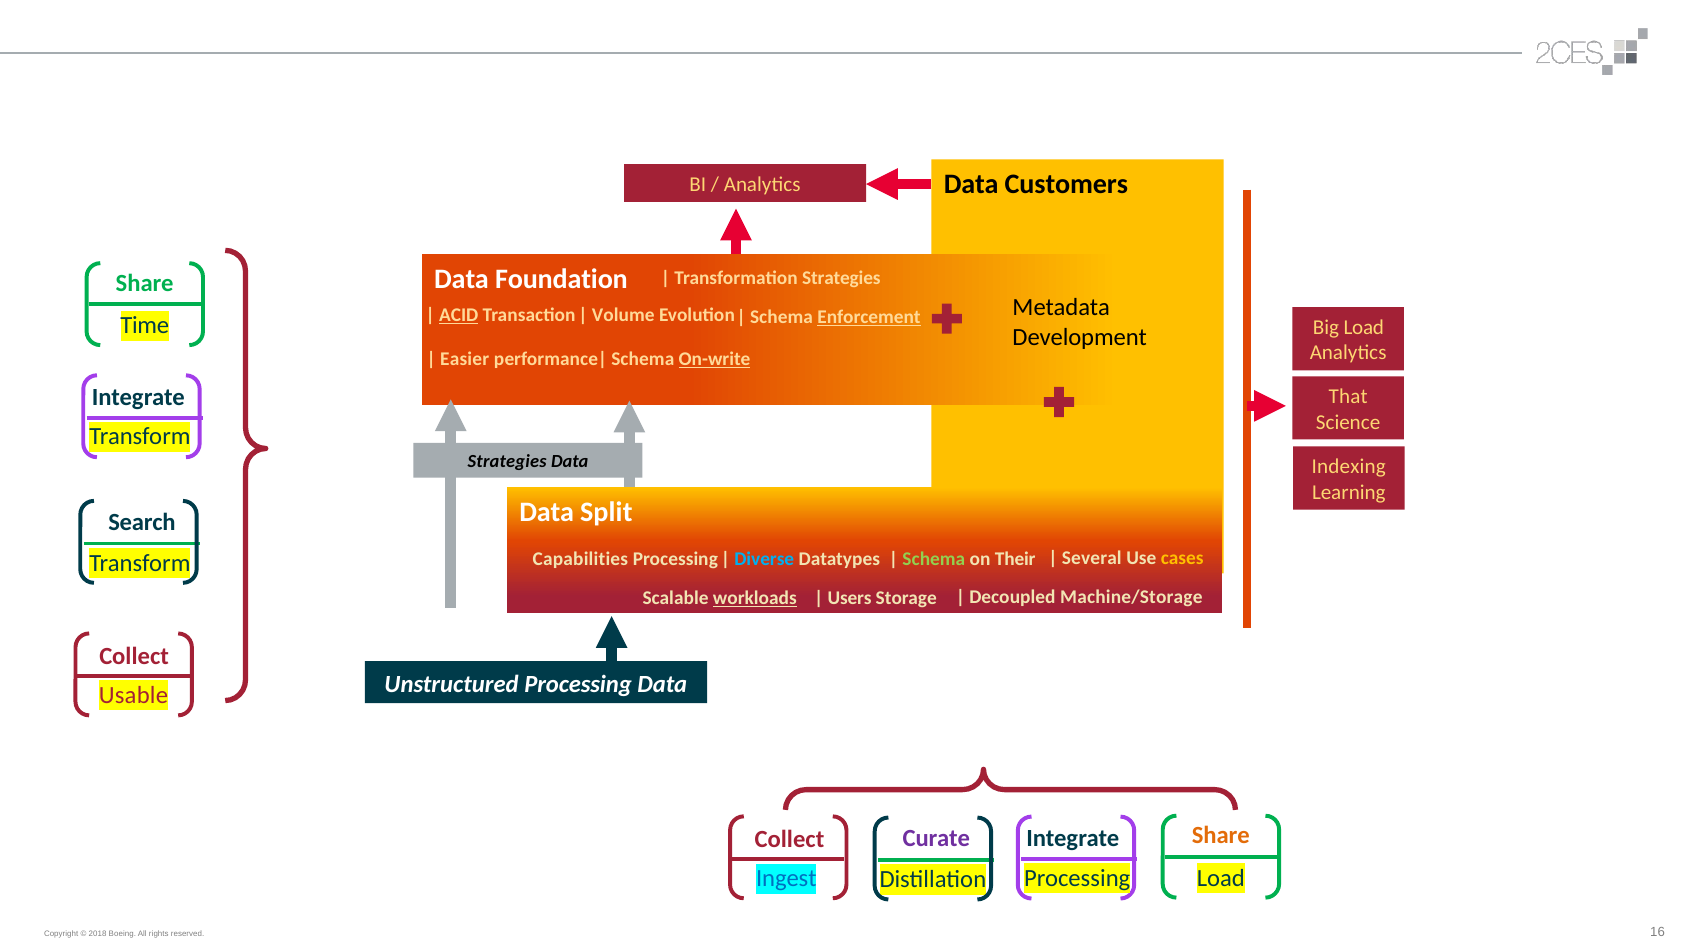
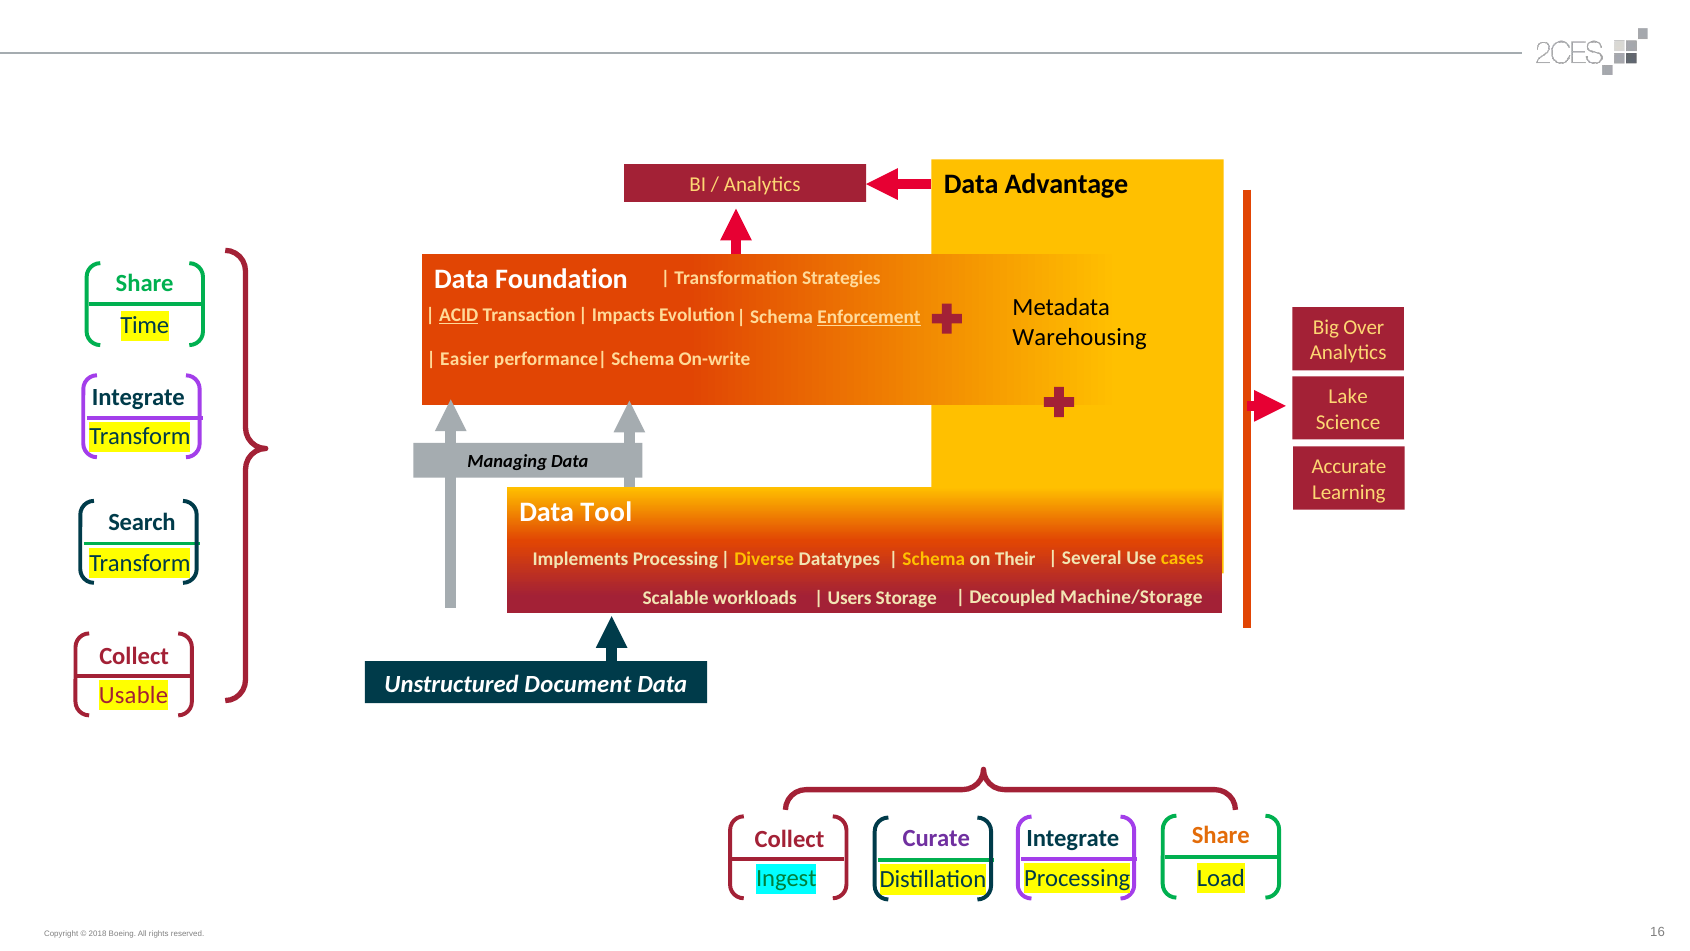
Customers: Customers -> Advantage (1066, 185)
Volume: Volume -> Impacts (623, 315)
Big Load: Load -> Over (1364, 327)
Development: Development -> Warehousing (1080, 337)
On-write underline: present -> none (715, 359)
That: That -> Lake (1348, 397)
Strategies: Strategies -> Managing (507, 461)
Indexing: Indexing -> Accurate (1349, 467)
Split: Split -> Tool (606, 512)
Capabilities: Capabilities -> Implements (581, 559)
Diverse colour: light blue -> yellow (764, 559)
Schema colour: light green -> yellow (934, 559)
workloads underline: present -> none (755, 598)
Unstructured Processing: Processing -> Document (578, 684)
Ingest colour: blue -> green (786, 878)
